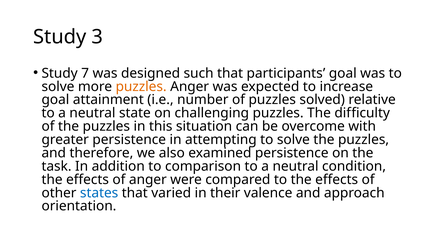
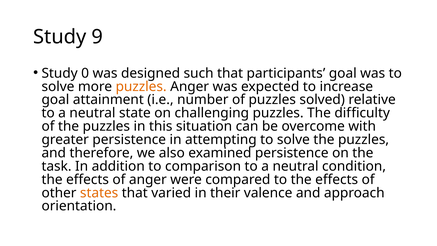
3: 3 -> 9 (97, 37)
7: 7 -> 0 (85, 73)
states colour: blue -> orange (99, 193)
